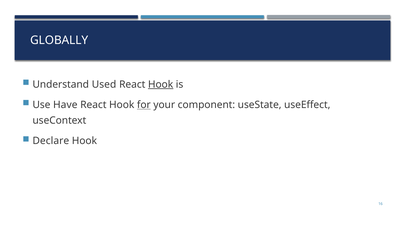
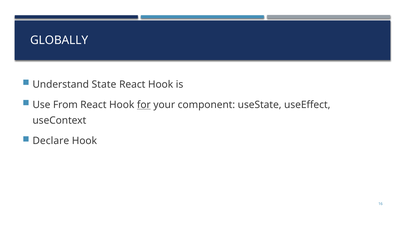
Used: Used -> State (104, 84)
Hook underline: present -> none (161, 84)
Have: Have -> From (65, 105)
